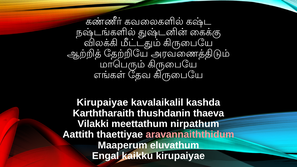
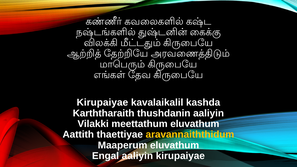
thushdanin thaeva: thaeva -> aaliyin (209, 113)
meettathum nirpathum: nirpathum -> eluvathum (195, 124)
aravannaiththidum colour: pink -> yellow (190, 135)
Engal kaikku: kaikku -> aaliyin (137, 156)
